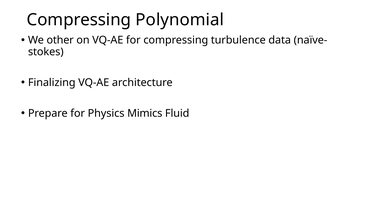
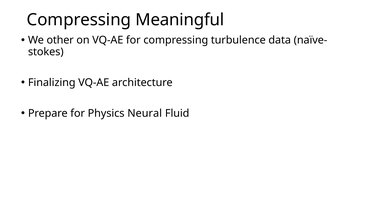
Polynomial: Polynomial -> Meaningful (180, 20)
Mimics: Mimics -> Neural (145, 113)
